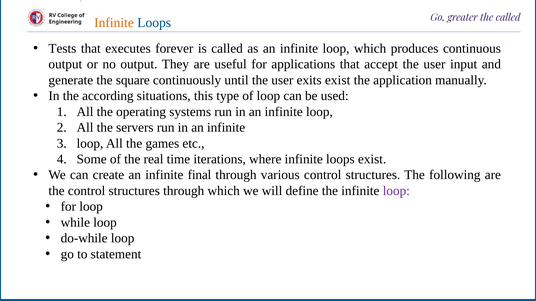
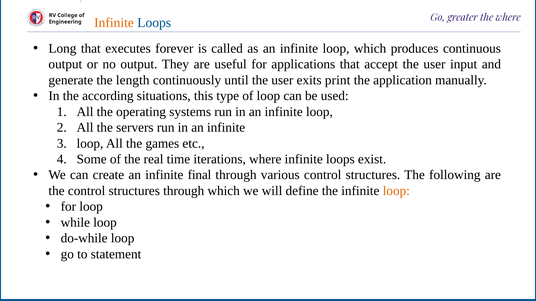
the called: called -> where (508, 18)
Tests: Tests -> Long (62, 48)
square: square -> length (133, 80)
exits exist: exist -> print (338, 80)
loop colour: purple -> orange (396, 191)
